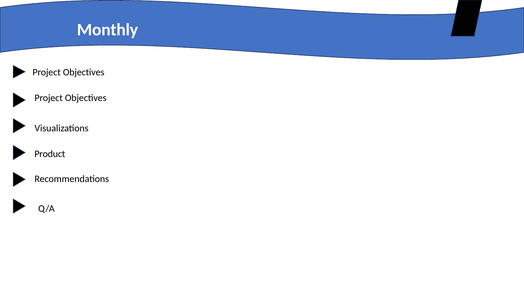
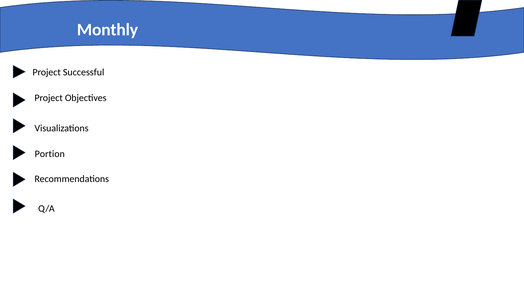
Objectives: Objectives -> Successful (84, 72)
Product: Product -> Portion (50, 154)
